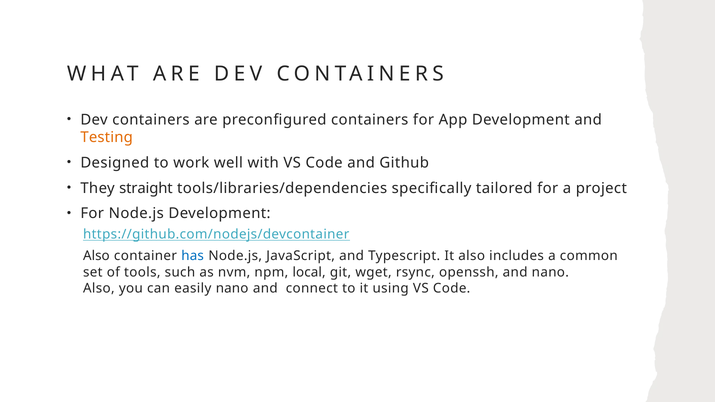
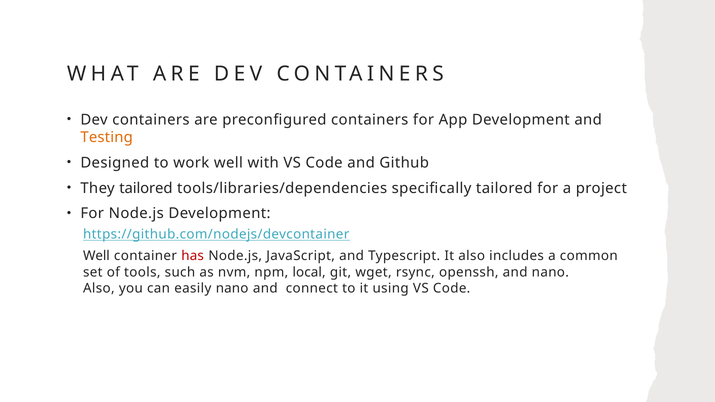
They straight: straight -> tailored (146, 188)
Also: Also -> Well (96, 256)
has colour: blue -> red (193, 256)
